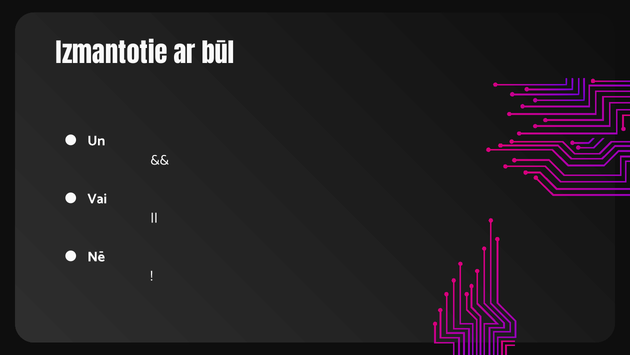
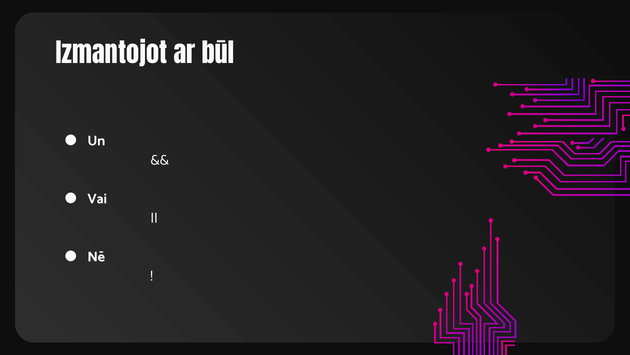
Izmantotie: Izmantotie -> Izmantojot (112, 55)
